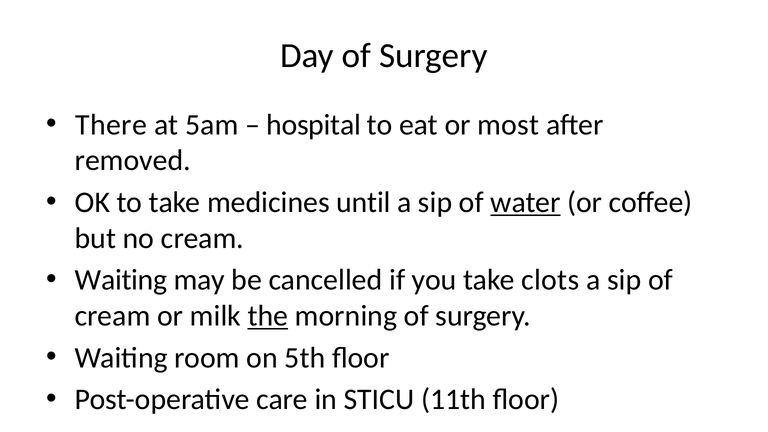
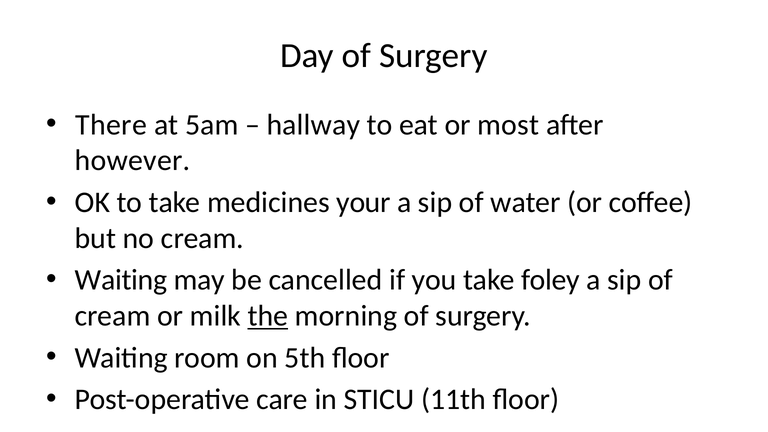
hospital: hospital -> hallway (313, 125)
removed: removed -> however (133, 161)
until: until -> your (364, 202)
water underline: present -> none (526, 202)
clots: clots -> foley (551, 280)
